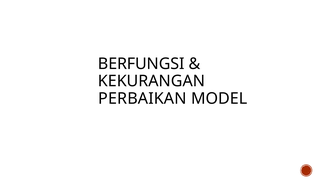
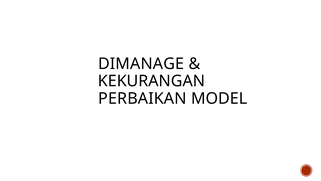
BERFUNGSI: BERFUNGSI -> DIMANAGE (141, 64)
